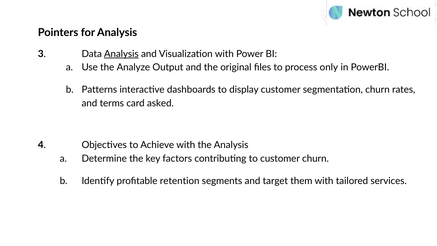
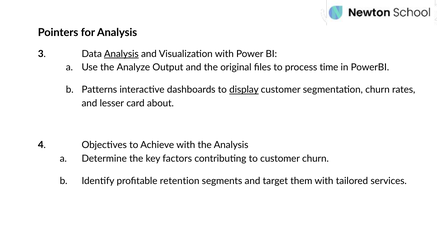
only: only -> time (329, 67)
display underline: none -> present (244, 90)
terms: terms -> lesser (112, 103)
asked: asked -> about (160, 103)
